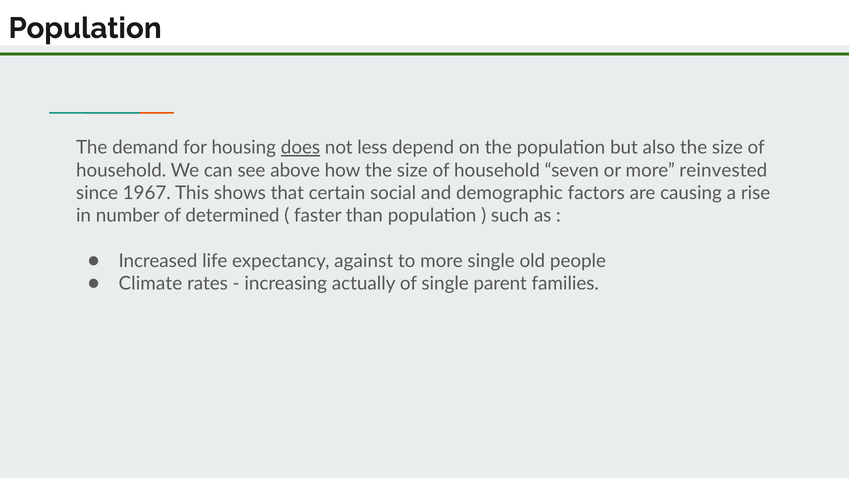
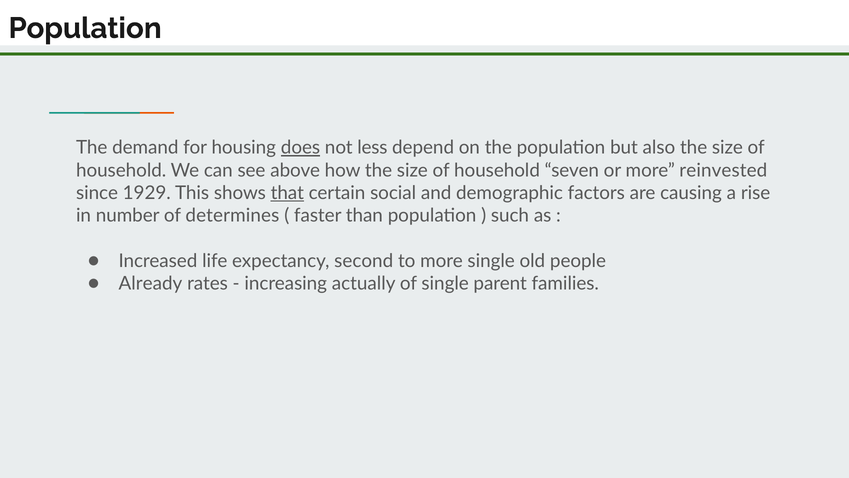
1967: 1967 -> 1929 (147, 193)
that underline: none -> present (287, 193)
determined: determined -> determines (232, 215)
against: against -> second (364, 261)
Climate: Climate -> Already (150, 283)
